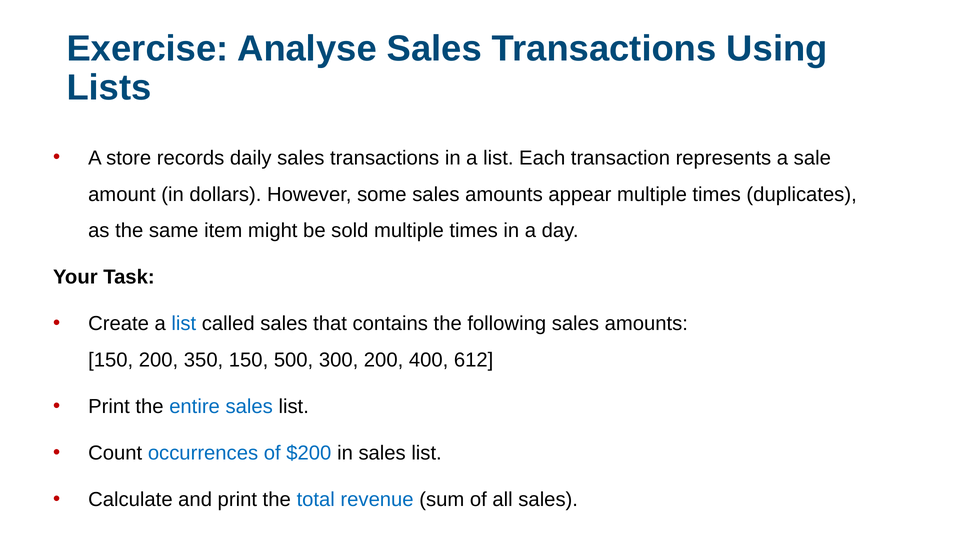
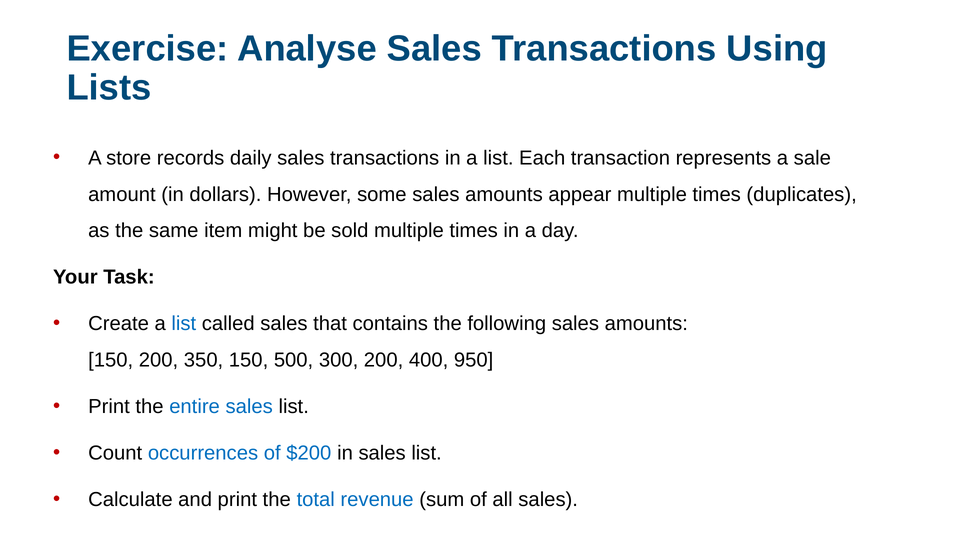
612: 612 -> 950 (474, 360)
